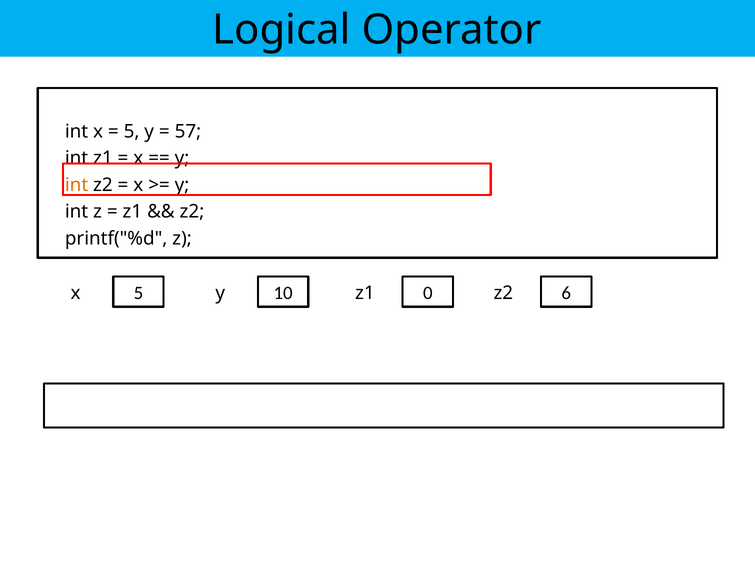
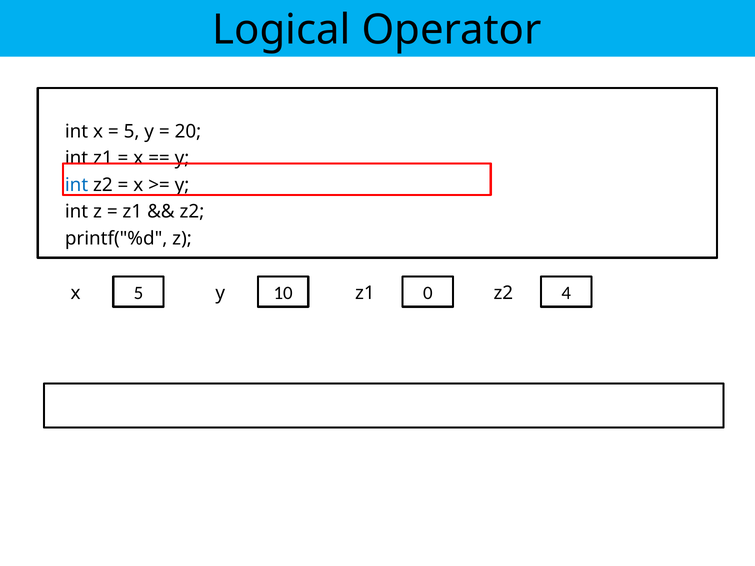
57: 57 -> 20 (188, 131)
int colour: orange -> blue (77, 185)
6: 6 -> 4 (566, 293)
